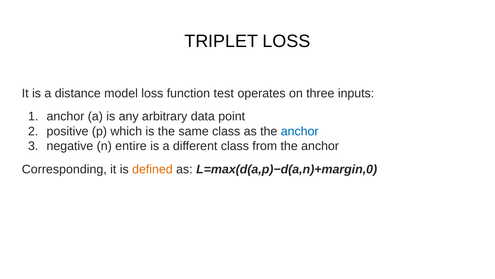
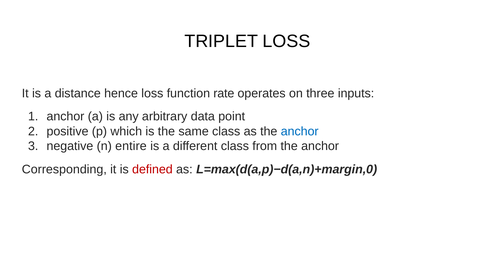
model: model -> hence (121, 93)
test: test -> rate (224, 93)
defined colour: orange -> red (152, 169)
